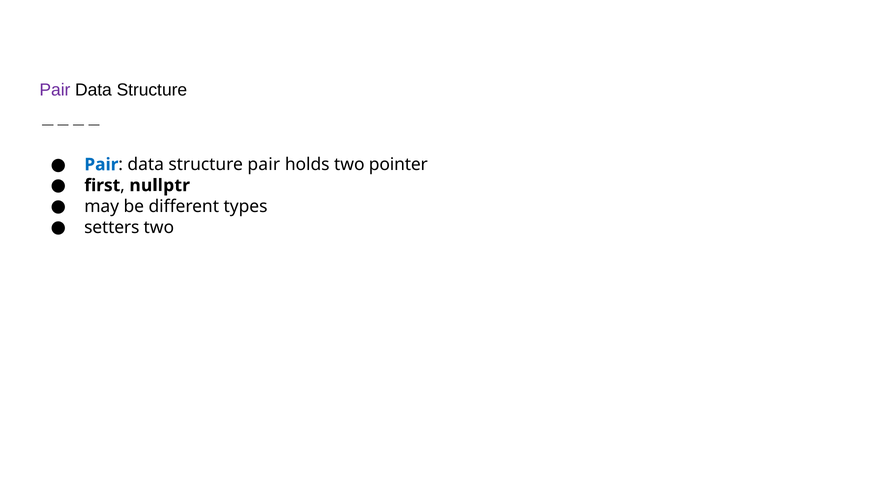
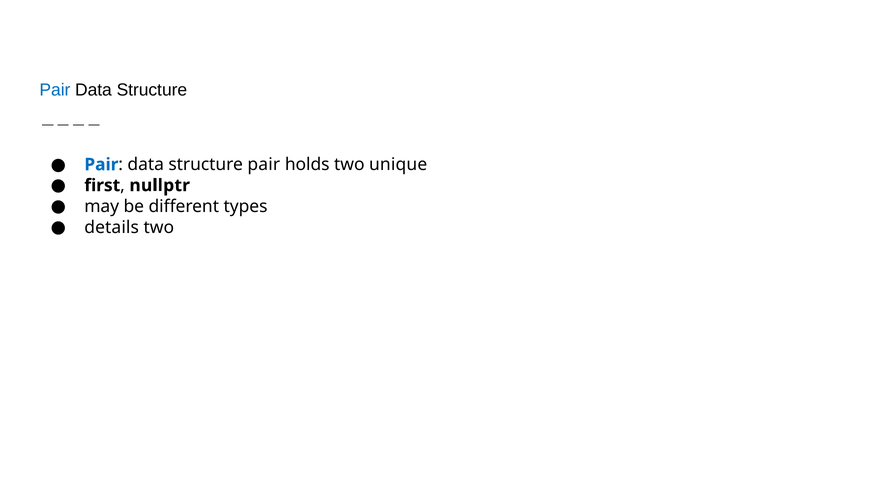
Pair colour: purple -> blue (55, 90)
pointer: pointer -> unique (398, 165)
setters: setters -> details (112, 227)
